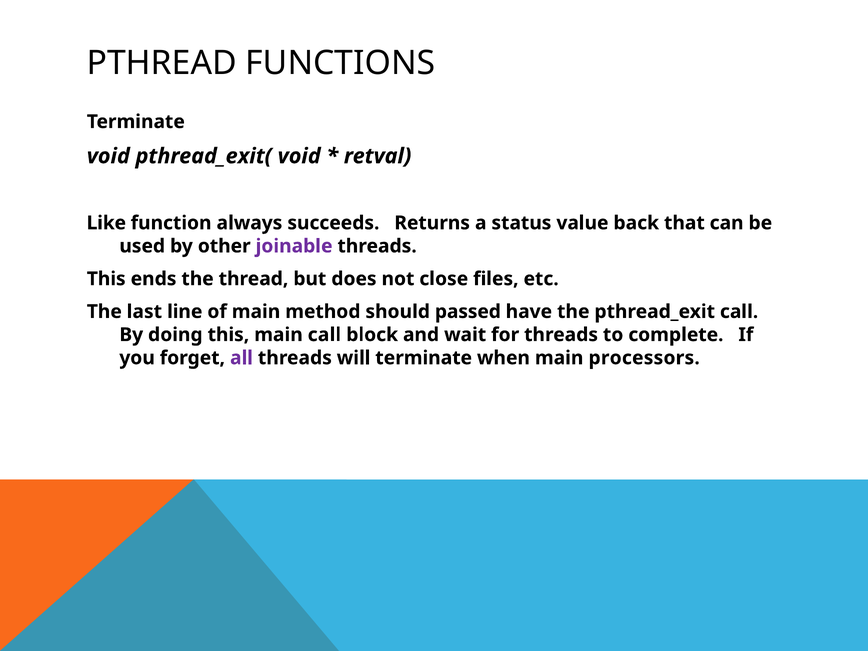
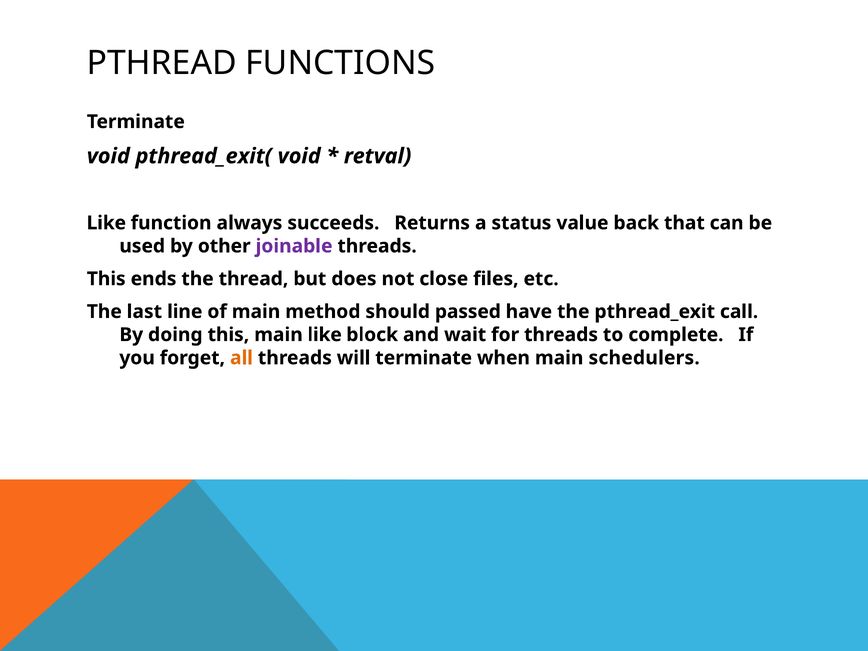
main call: call -> like (325, 335)
all colour: purple -> orange (242, 358)
processors: processors -> schedulers (644, 358)
